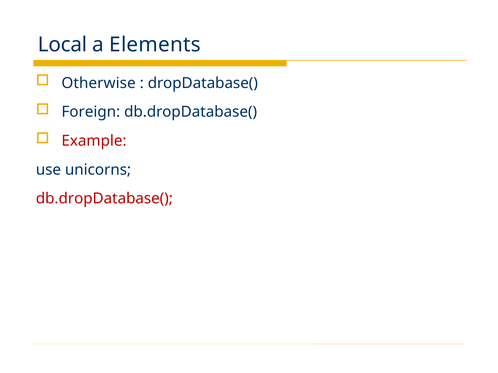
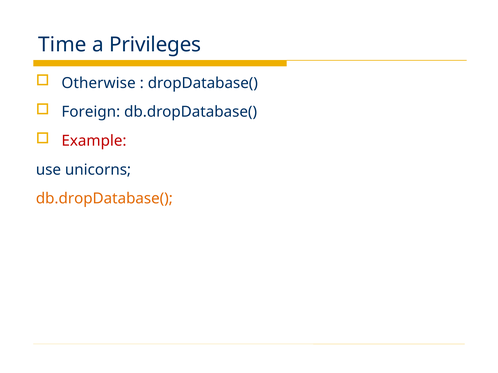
Local: Local -> Time (62, 45)
Elements: Elements -> Privileges (155, 45)
db.dropDatabase( colour: red -> orange (104, 199)
